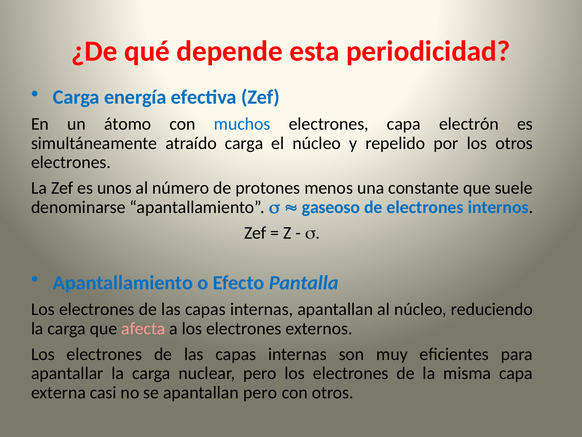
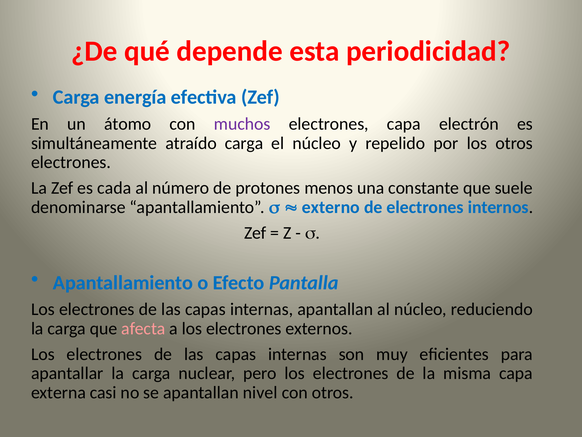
muchos colour: blue -> purple (242, 124)
unos: unos -> cada (114, 188)
gaseoso: gaseoso -> externo (331, 207)
apantallan pero: pero -> nivel (260, 392)
